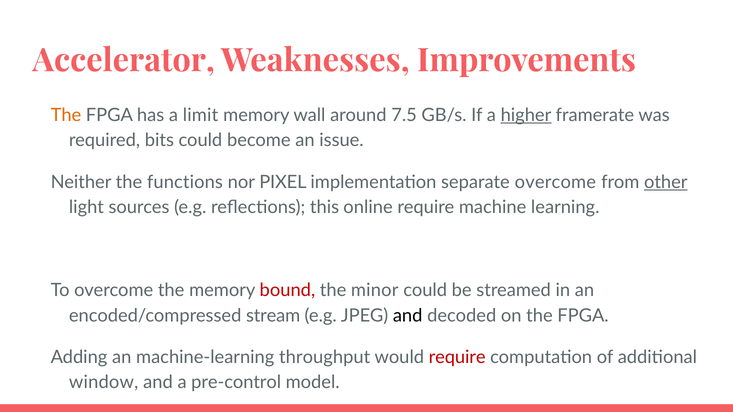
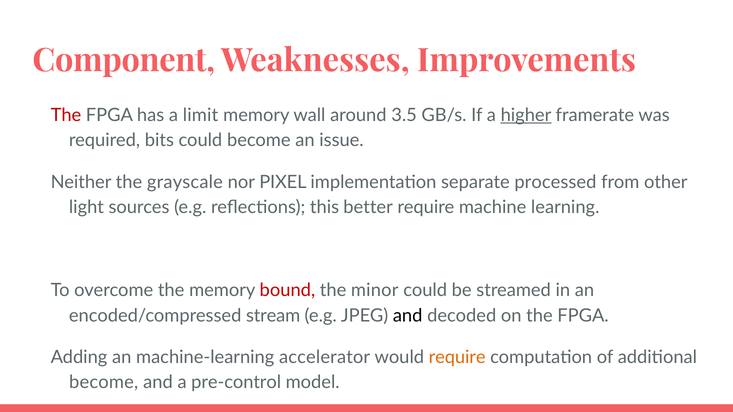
Accelerator: Accelerator -> Component (124, 61)
The colour: orange -> red (66, 115)
7.5: 7.5 -> 3.5 (404, 115)
functions: functions -> grayscale (185, 182)
separate overcome: overcome -> processed (555, 182)
other underline: present -> none (666, 182)
online: online -> better (368, 207)
throughput: throughput -> accelerator (325, 357)
require colour: red -> orange (457, 357)
window: window -> become (104, 383)
